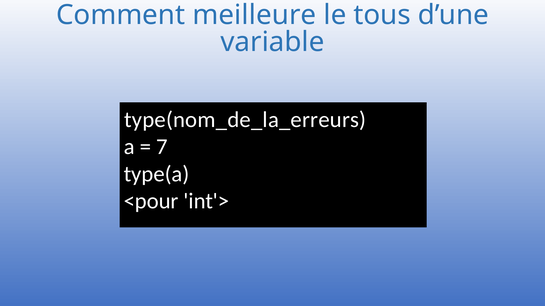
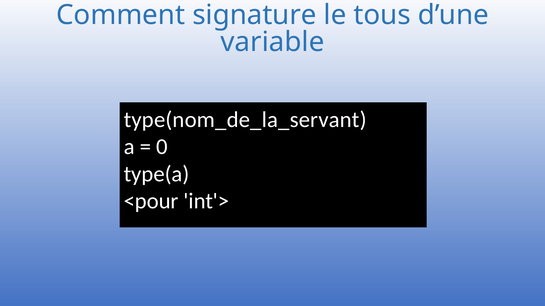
meilleure: meilleure -> signature (254, 15)
type(nom_de_la_erreurs: type(nom_de_la_erreurs -> type(nom_de_la_servant (245, 120)
7: 7 -> 0 (162, 147)
